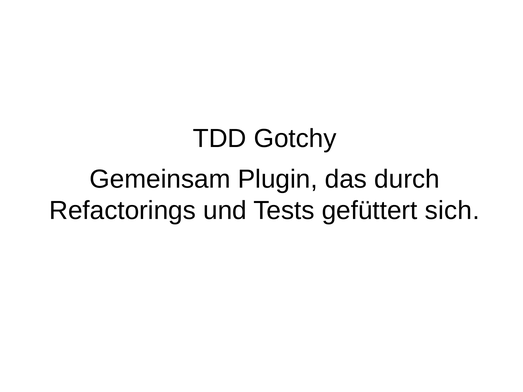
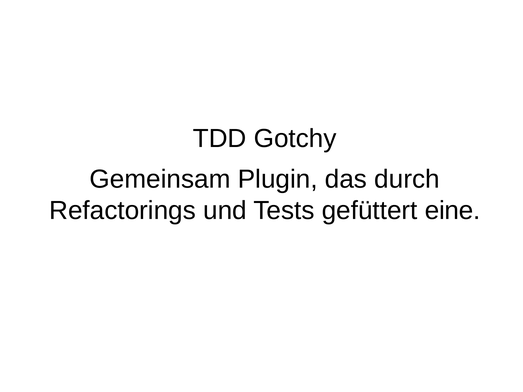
sich: sich -> eine (453, 211)
